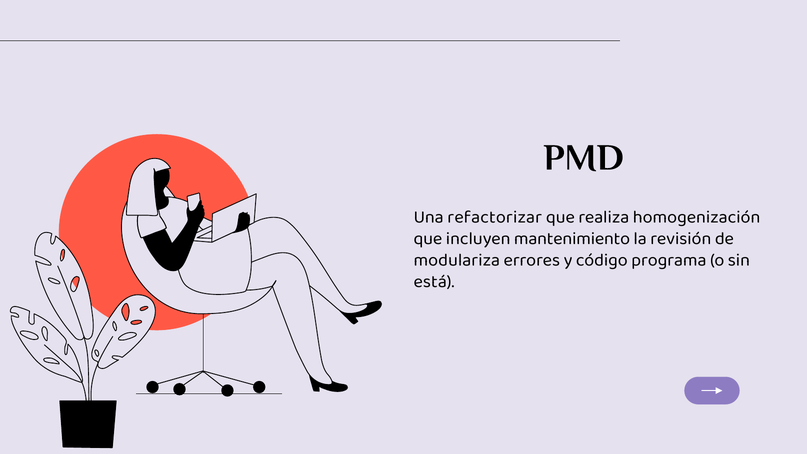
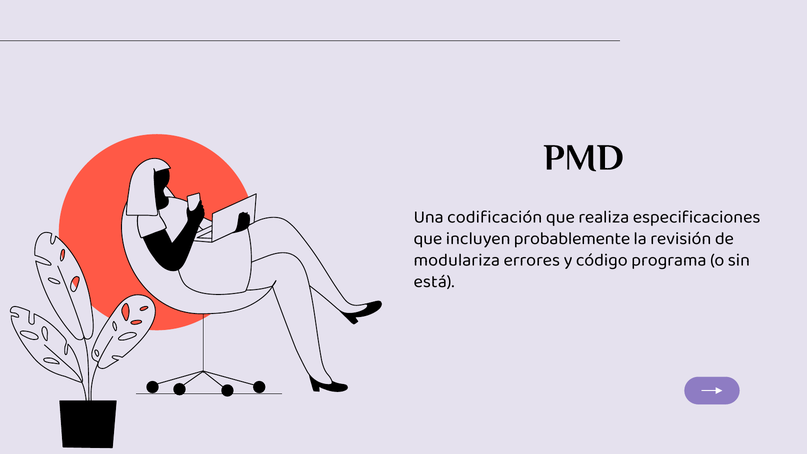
refactorizar: refactorizar -> codificación (495, 217)
homogenización: homogenización -> especificaciones (697, 217)
mantenimiento: mantenimiento -> probablemente (572, 238)
